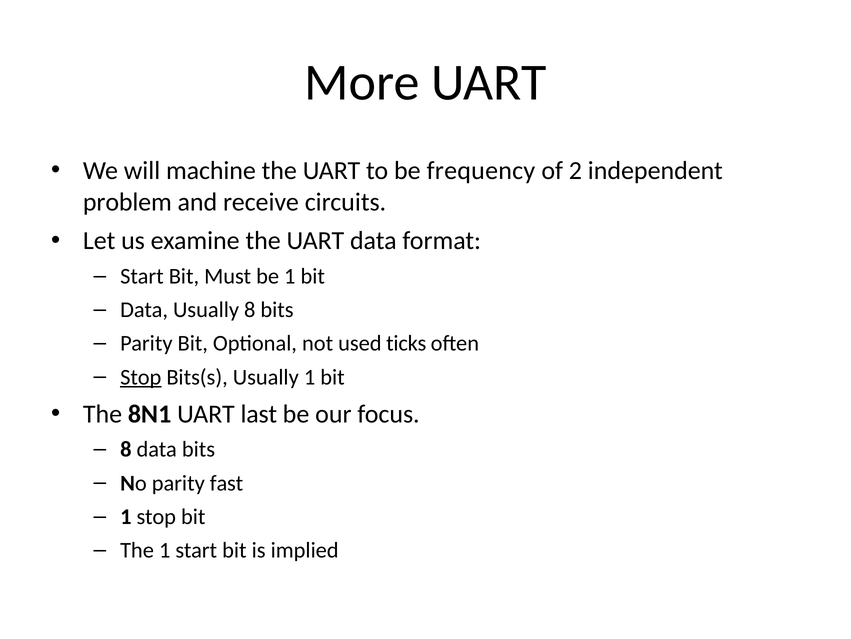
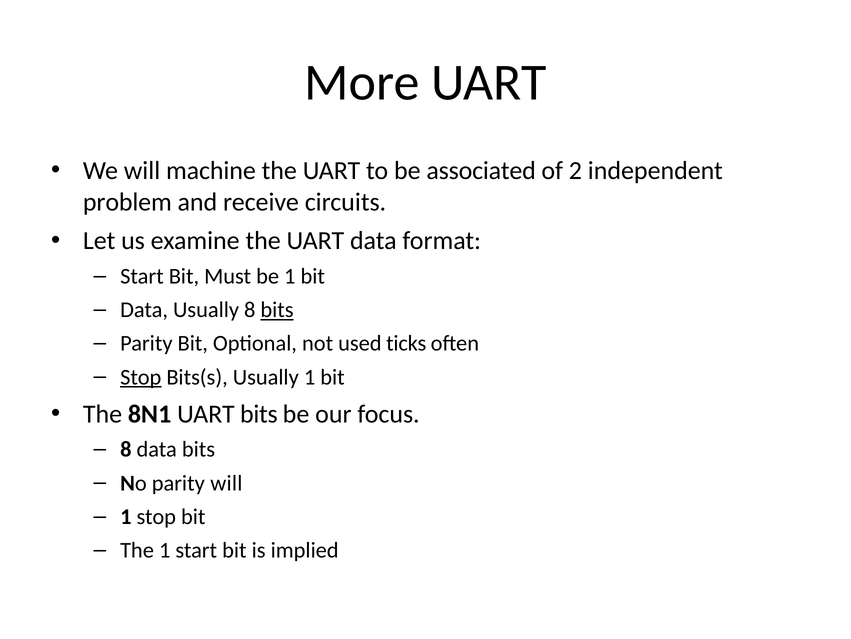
frequency: frequency -> associated (481, 171)
bits underline: none -> present (277, 310)
UART last: last -> bits (259, 414)
parity fast: fast -> will (226, 483)
